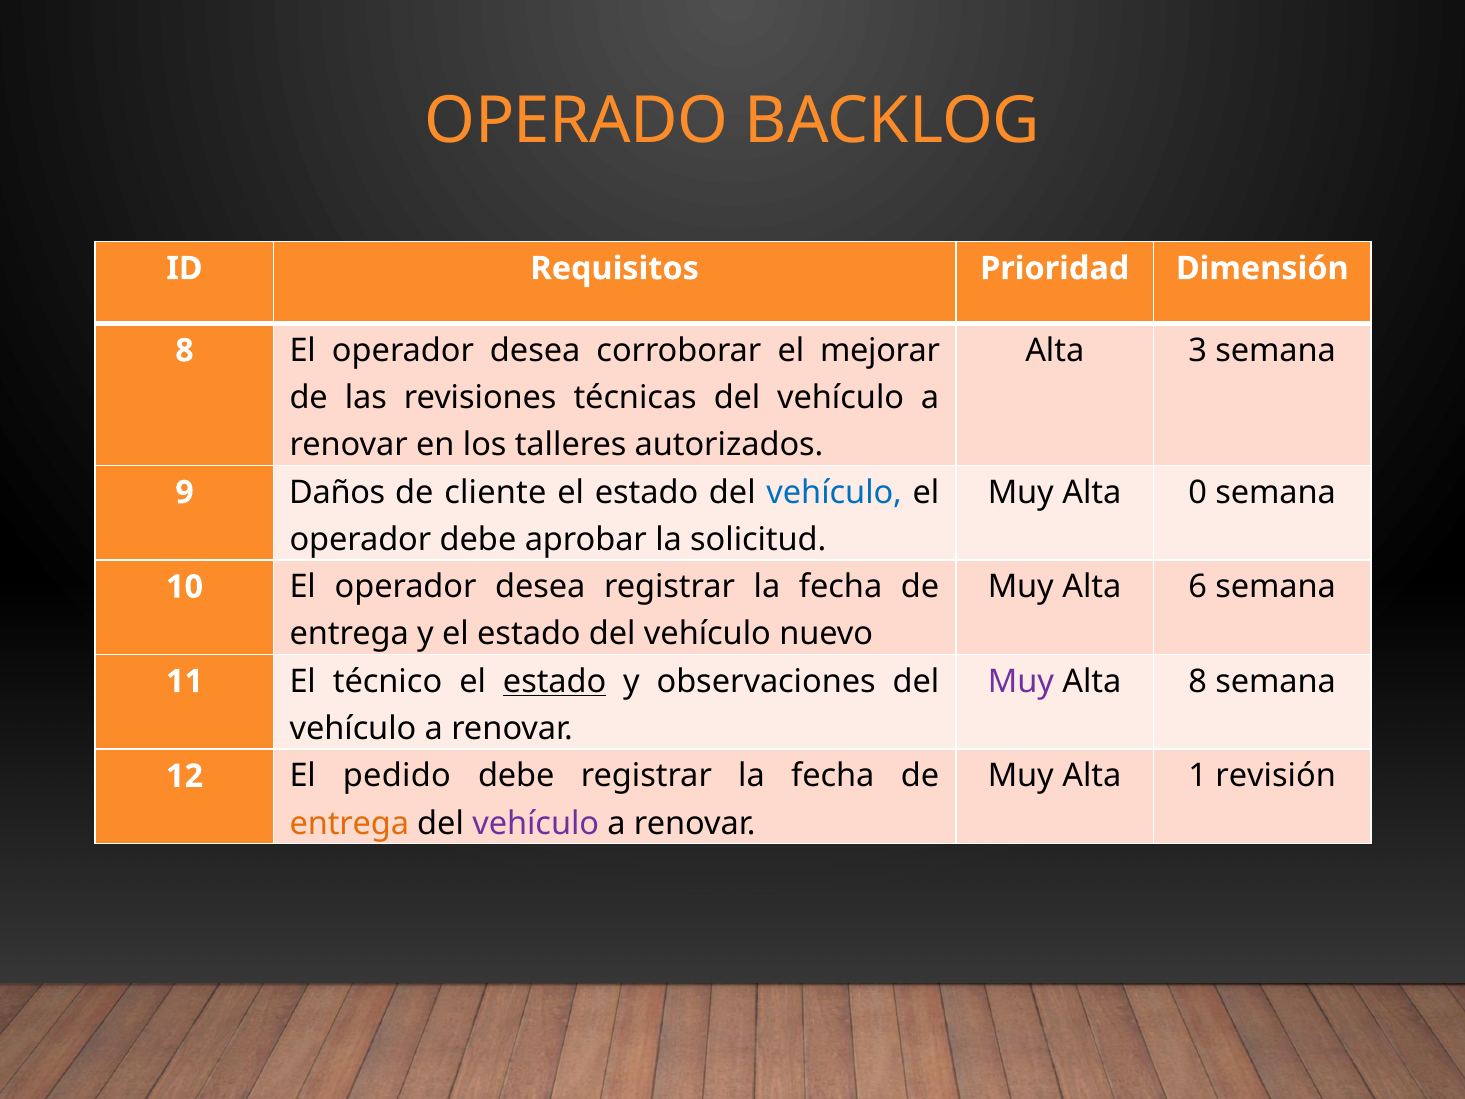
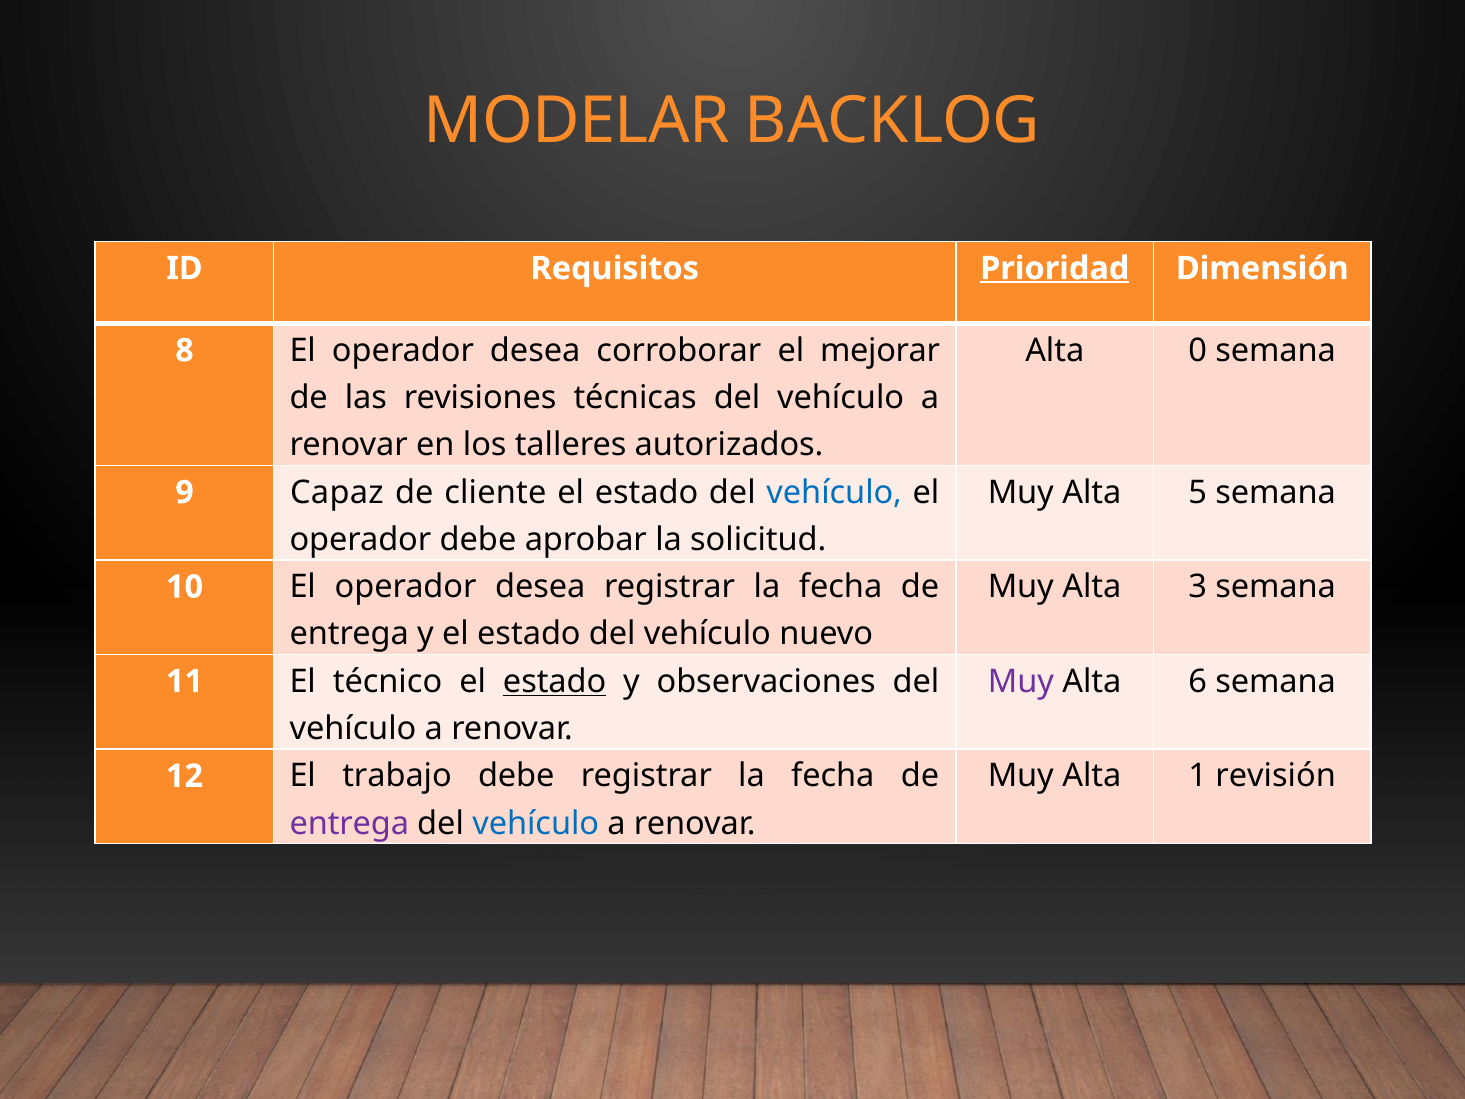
OPERADO: OPERADO -> MODELAR (577, 121)
Prioridad underline: none -> present (1055, 268)
3: 3 -> 0 (1198, 350)
0: 0 -> 5 (1198, 492)
Daños: Daños -> Capaz (337, 492)
6: 6 -> 3 (1198, 587)
Alta 8: 8 -> 6 (1198, 681)
pedido: pedido -> trabajo (397, 776)
entrega colour: orange -> purple (349, 823)
vehículo colour: purple -> blue (536, 823)
